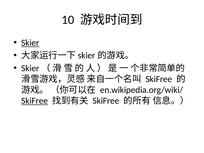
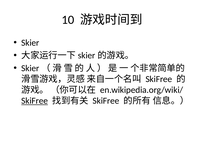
Skier underline: present -> none (30, 43)
